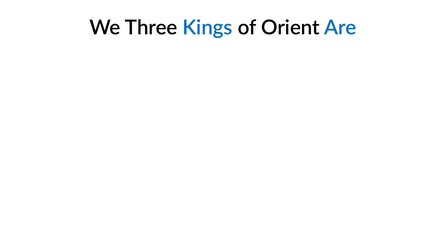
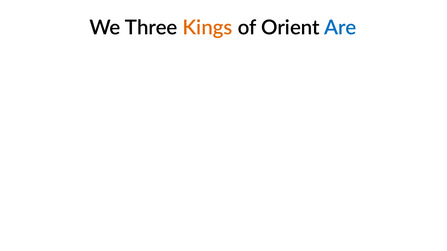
Kings colour: blue -> orange (208, 28)
